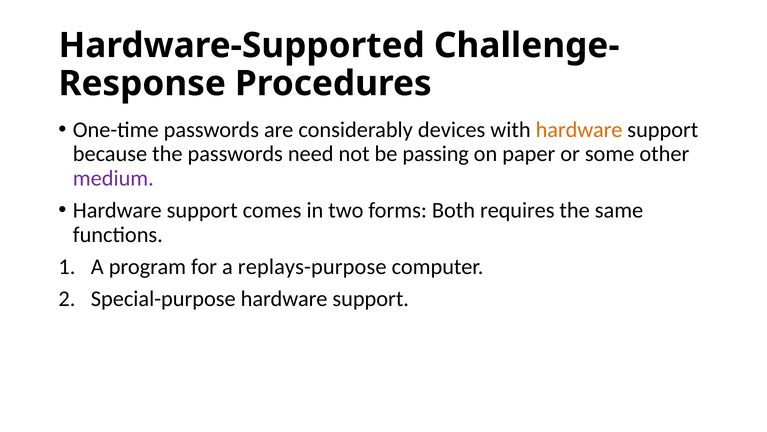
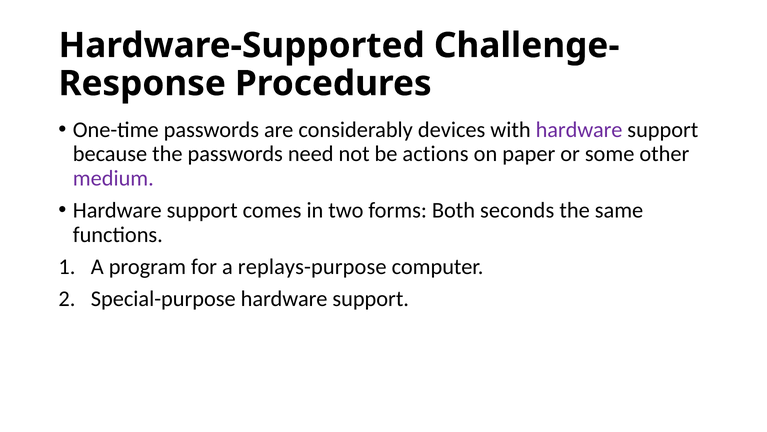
hardware colour: orange -> purple (579, 130)
passing: passing -> actions (435, 154)
requires: requires -> seconds (517, 210)
